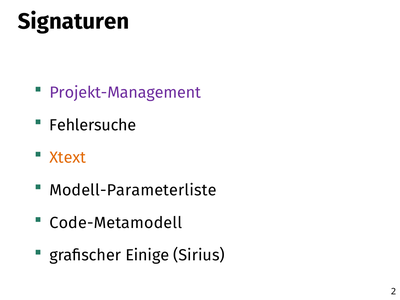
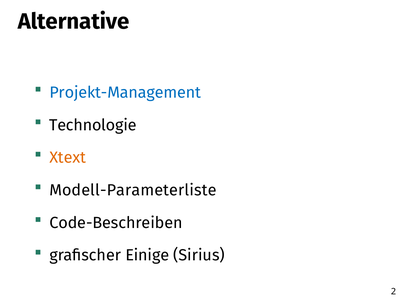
Signaturen: Signaturen -> Alternative (74, 21)
Projekt-Management colour: purple -> blue (125, 92)
Fehlersuche: Fehlersuche -> Technologie (93, 125)
Code-Metamodell: Code-Metamodell -> Code-Beschreiben (116, 223)
